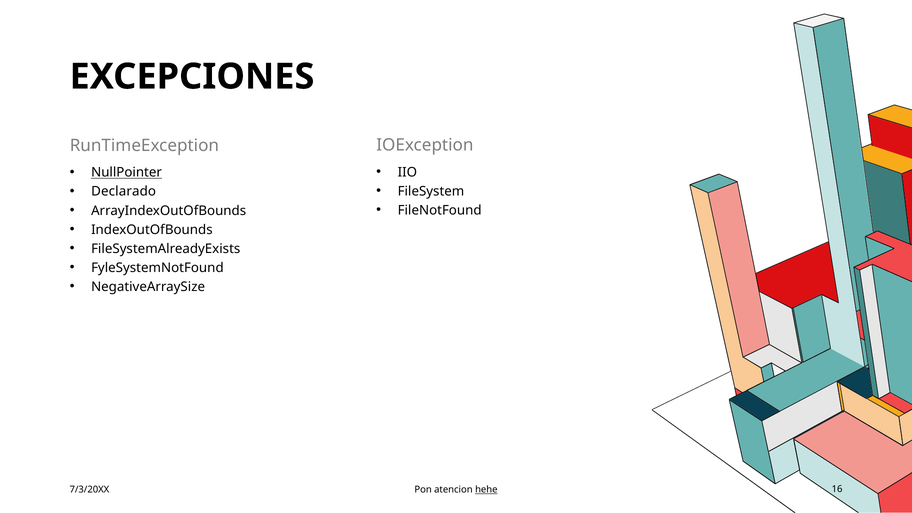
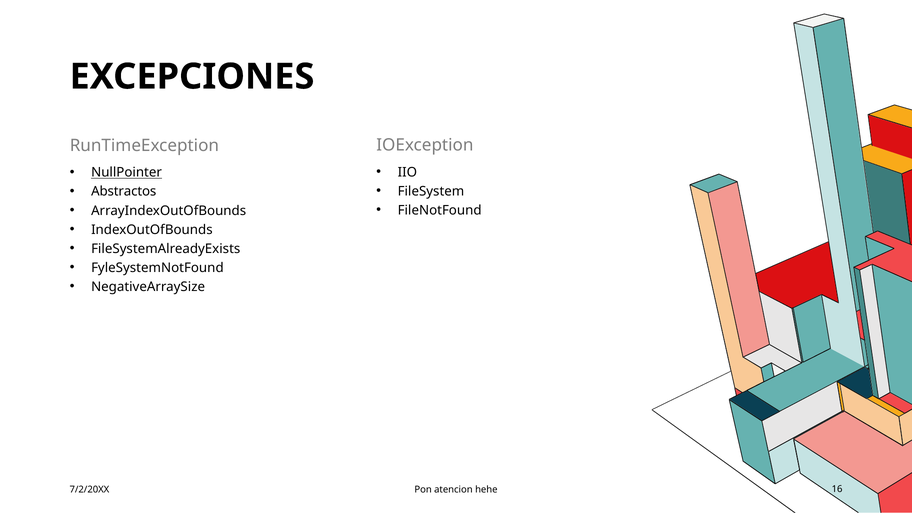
Declarado: Declarado -> Abstractos (124, 192)
7/3/20XX: 7/3/20XX -> 7/2/20XX (89, 490)
hehe underline: present -> none (486, 490)
